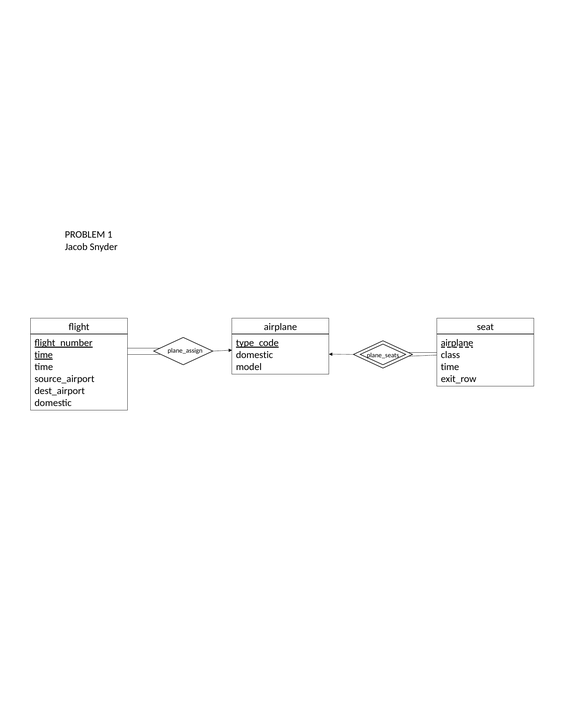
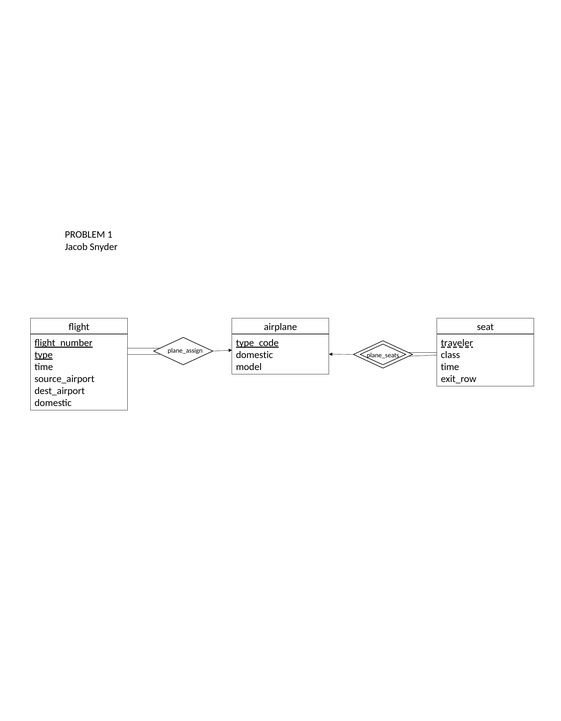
airplane: airplane -> traveler (457, 343)
time: time -> type (44, 355)
